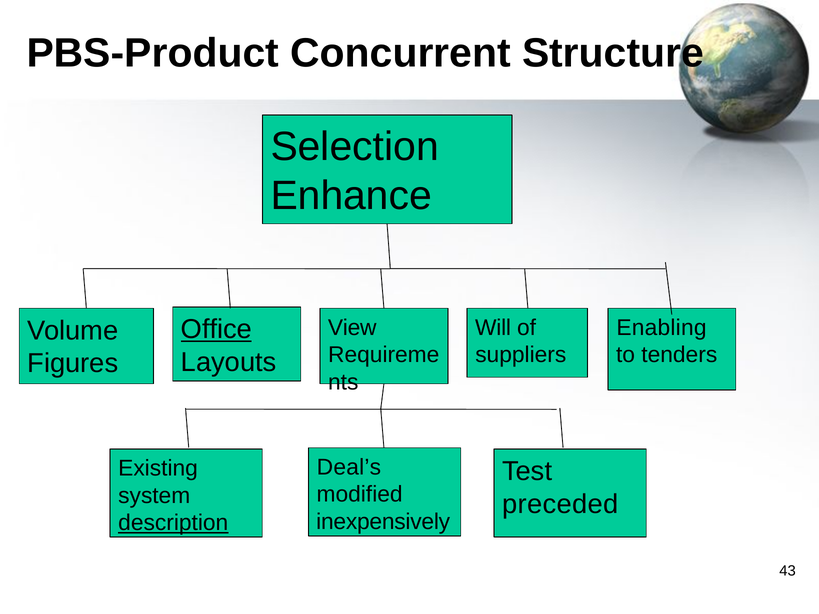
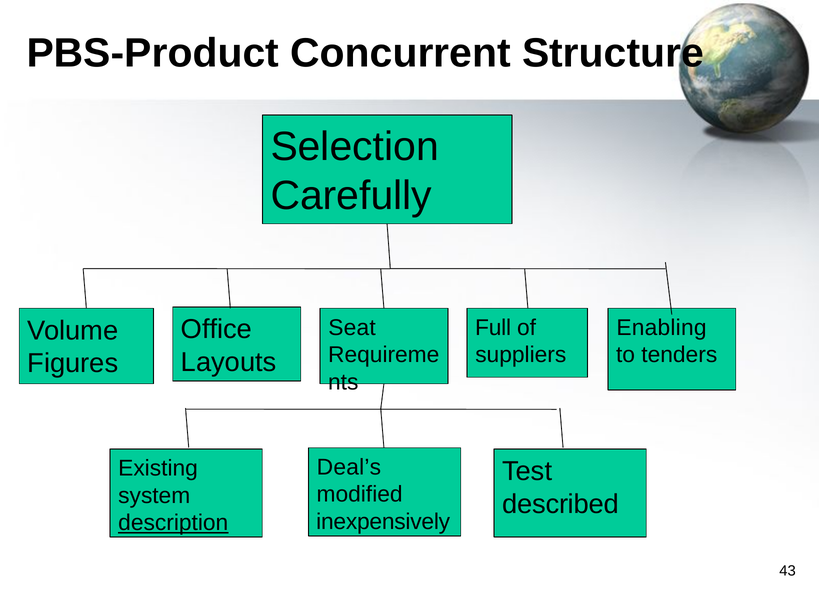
Enhance: Enhance -> Carefully (351, 196)
Office underline: present -> none (216, 330)
View: View -> Seat (352, 328)
Will: Will -> Full (493, 328)
preceded: preceded -> described (561, 504)
